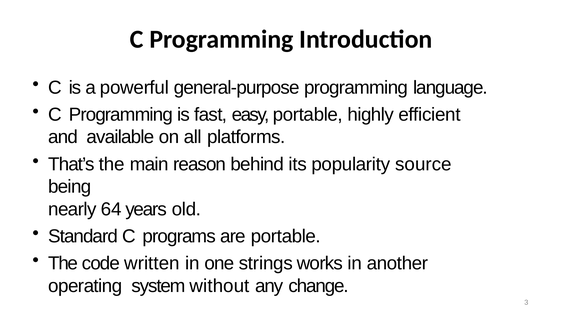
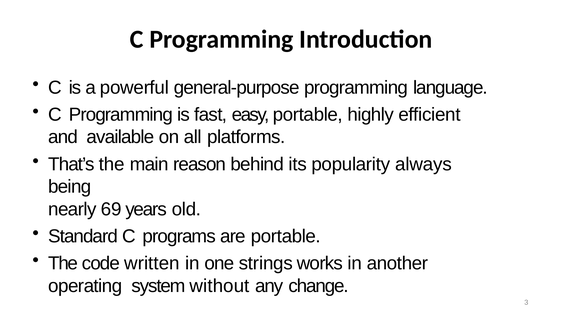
source: source -> always (424, 164)
64: 64 -> 69 (111, 209)
